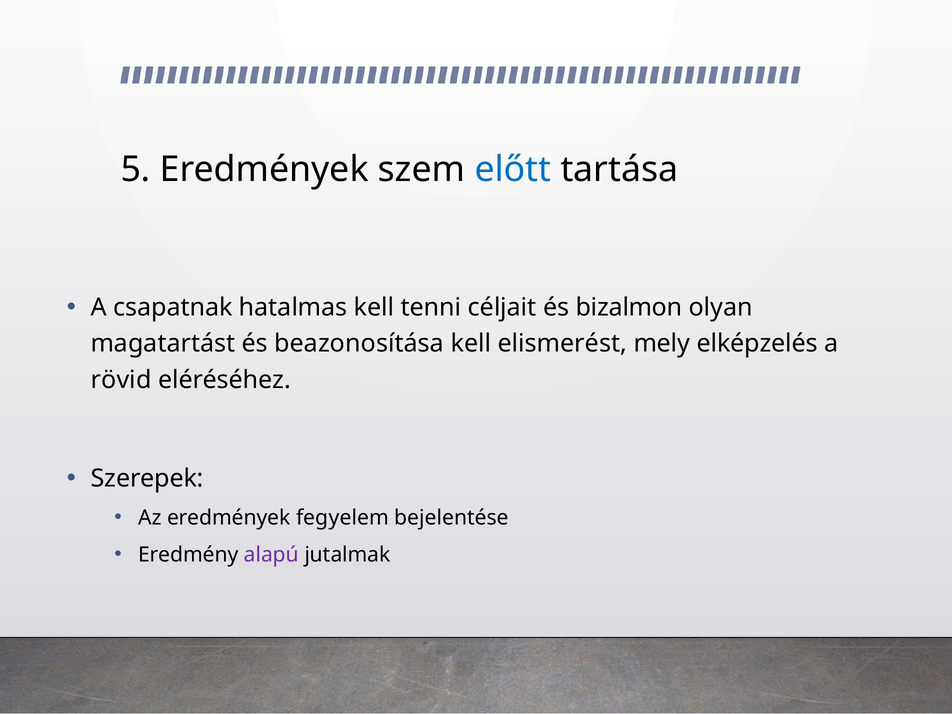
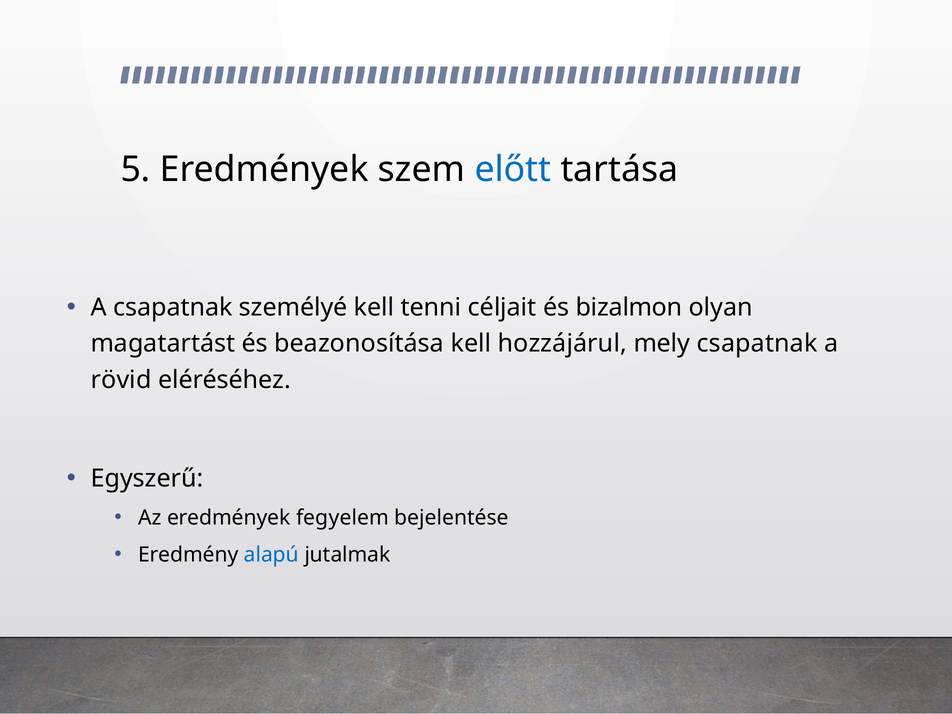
hatalmas: hatalmas -> személyé (293, 308)
elismerést: elismerést -> hozzájárul (562, 344)
mely elképzelés: elképzelés -> csapatnak (757, 344)
Szerepek: Szerepek -> Egyszerű (147, 479)
alapú colour: purple -> blue (271, 555)
